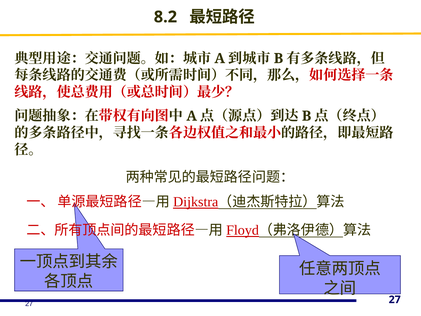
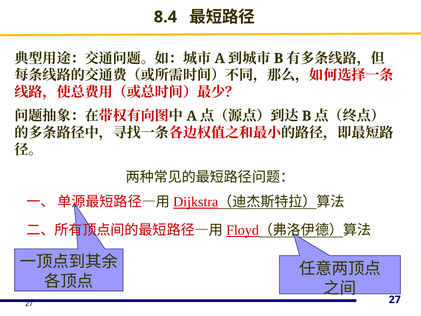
8.2: 8.2 -> 8.4 (165, 17)
